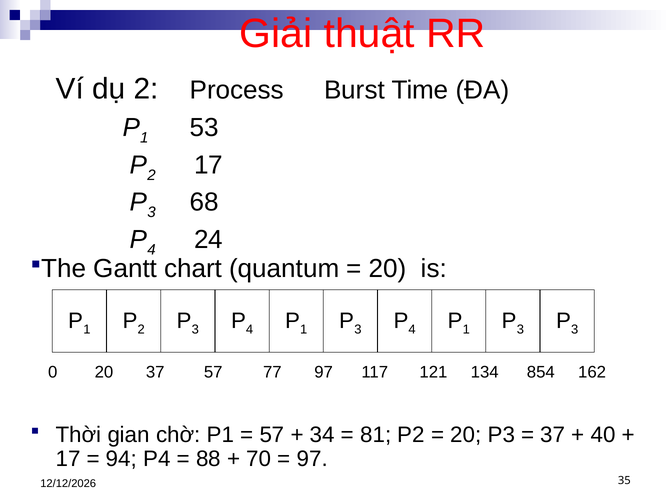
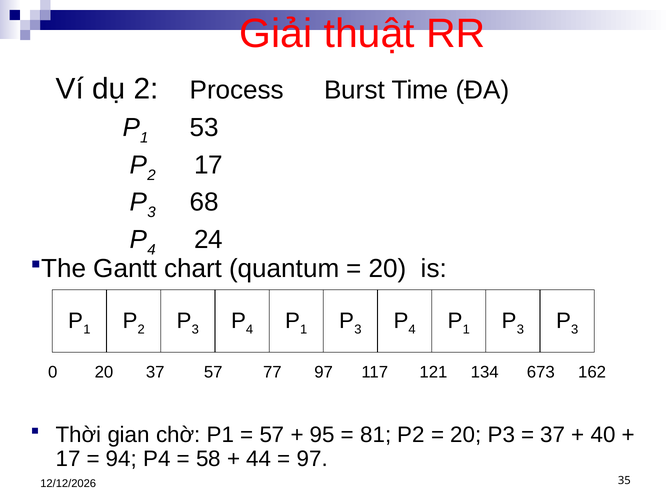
854: 854 -> 673 (541, 372)
34: 34 -> 95 (322, 435)
88: 88 -> 58 (208, 459)
70: 70 -> 44 (259, 459)
